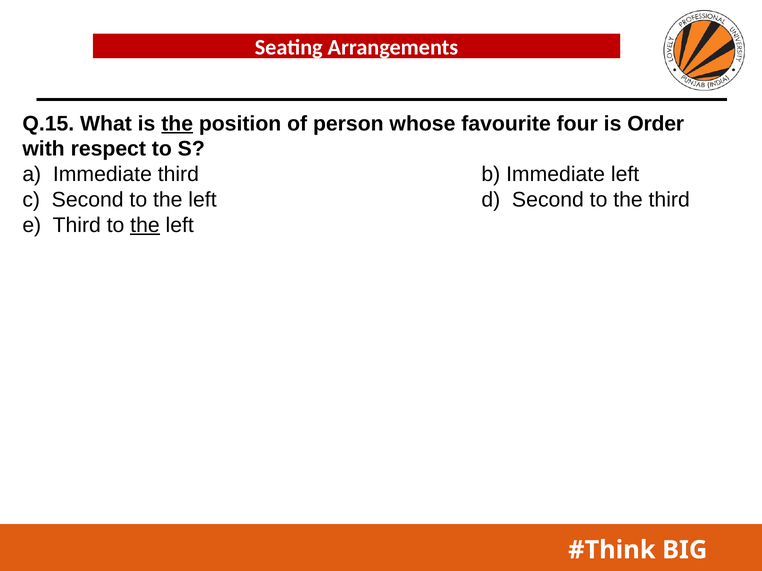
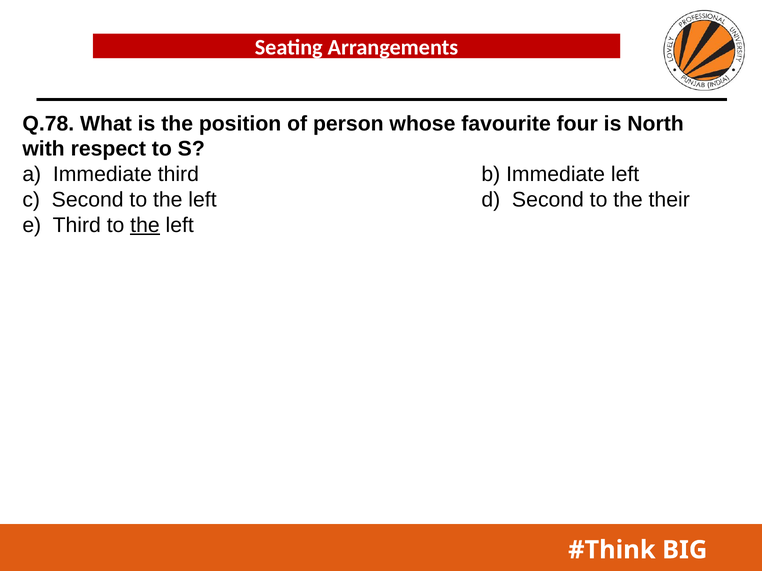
Q.15: Q.15 -> Q.78 (48, 124)
the underline: present -> none (177, 124)
Order: Order -> North (656, 124)
the third: third -> their (669, 200)
